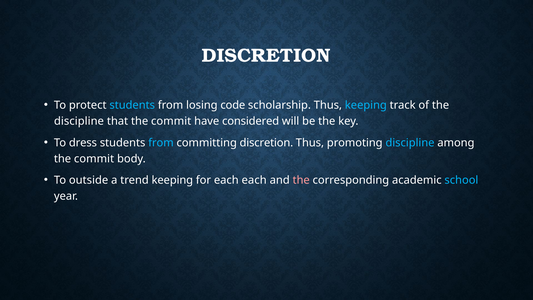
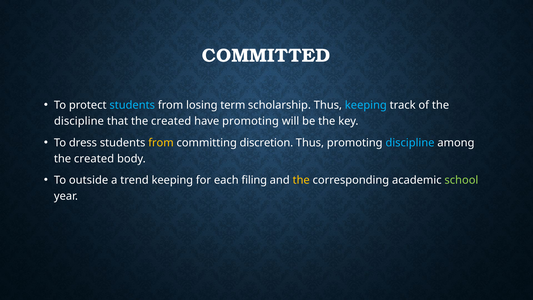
DISCRETION: DISCRETION -> COMMITTED (266, 56)
code: code -> term (233, 105)
that the commit: commit -> created (171, 121)
have considered: considered -> promoting (251, 121)
from colour: light blue -> yellow (161, 143)
commit: commit -> created (94, 159)
each each: each -> filing (254, 180)
the colour: pink -> yellow (301, 180)
school colour: light blue -> light green (461, 180)
